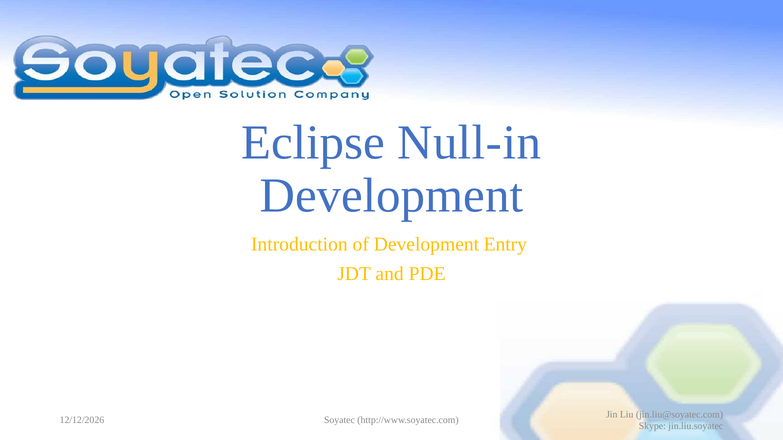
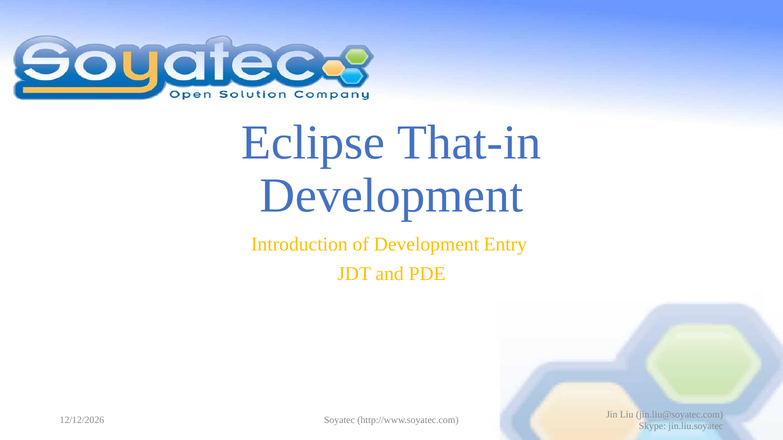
Null-in: Null-in -> That-in (469, 143)
